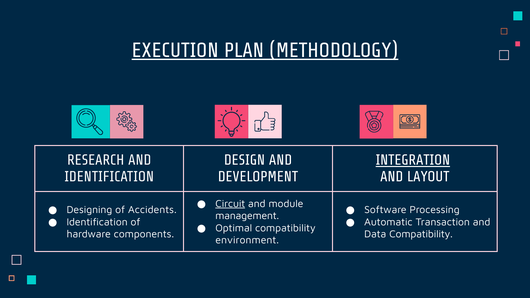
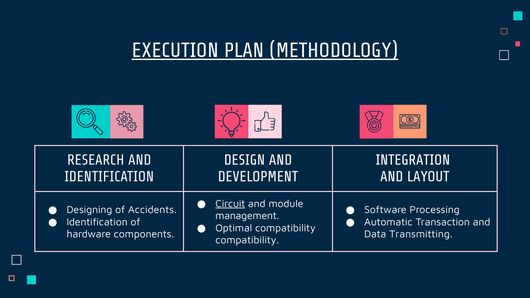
INTEGRATION underline: present -> none (413, 160)
Data Compatibility: Compatibility -> Transmitting (421, 234)
environment: environment -> compatibility (247, 240)
